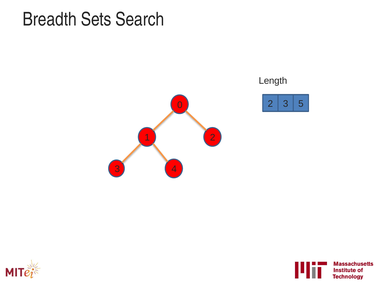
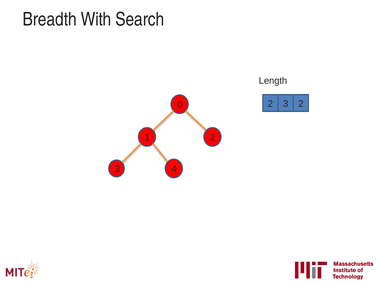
Sets: Sets -> With (96, 19)
3 5: 5 -> 2 (301, 103)
